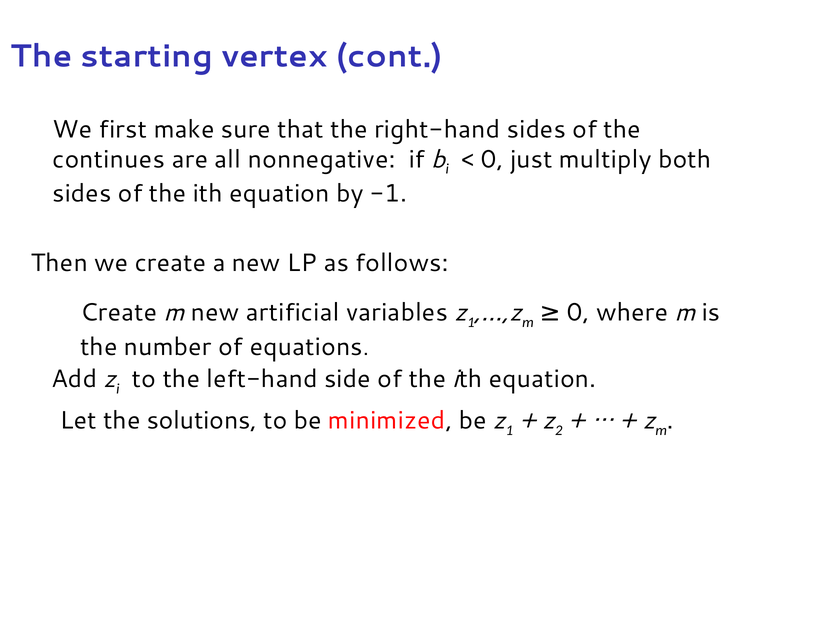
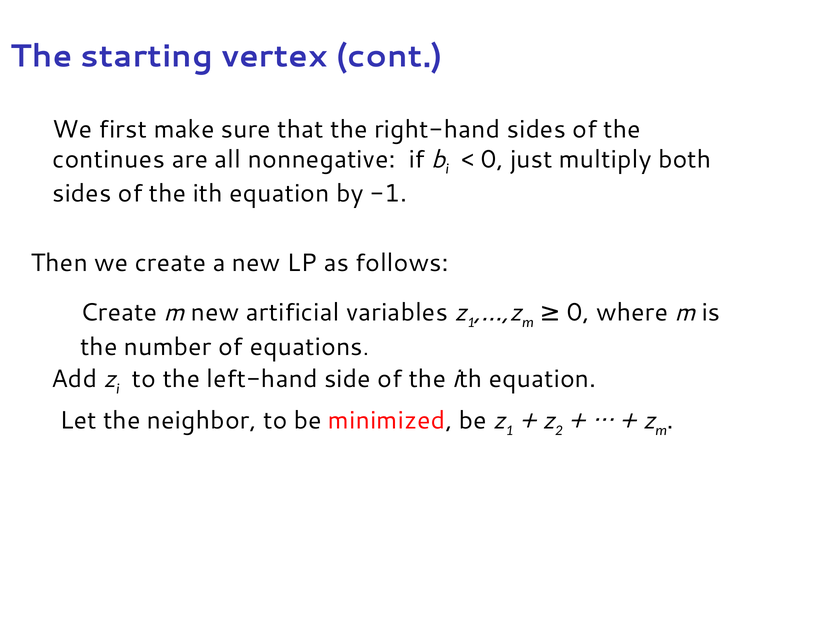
solutions: solutions -> neighbor (202, 421)
